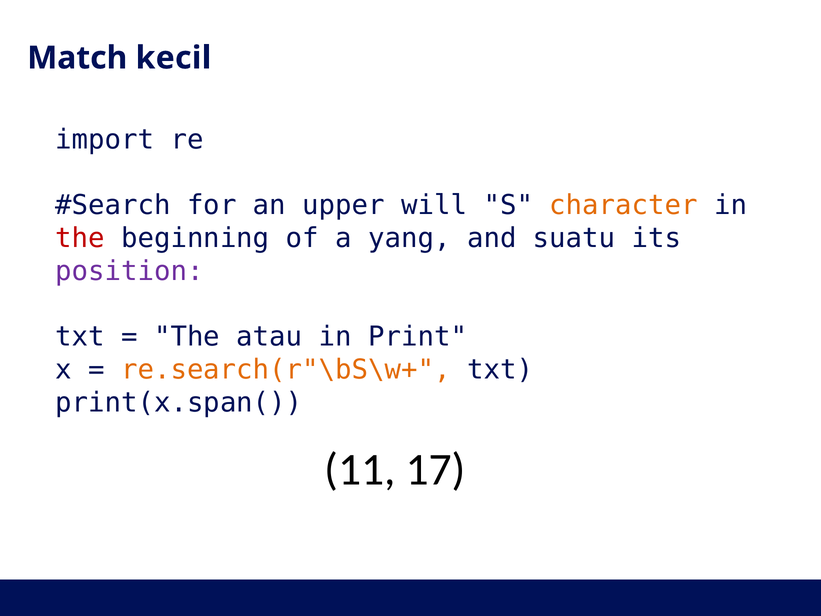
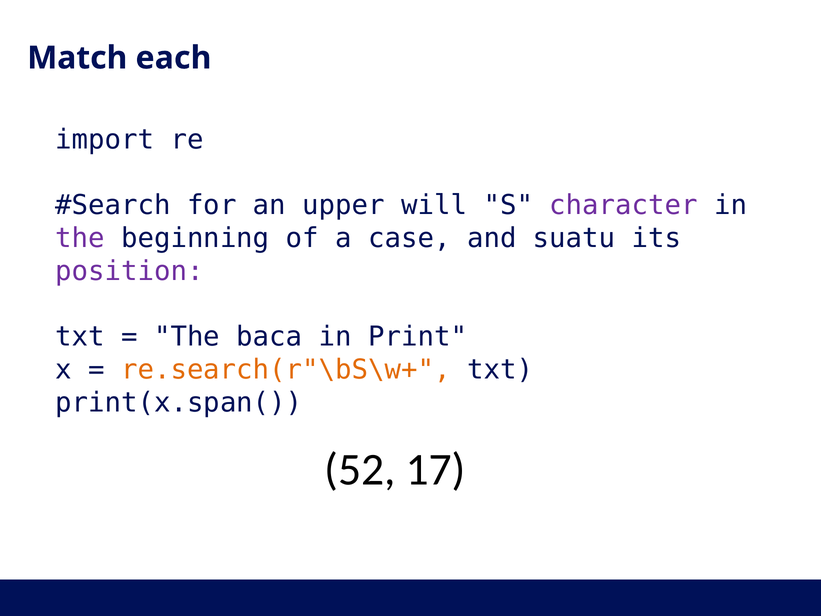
kecil: kecil -> each (173, 58)
character colour: orange -> purple (624, 205)
the colour: red -> purple (80, 238)
yang: yang -> case (409, 238)
atau: atau -> baca (269, 337)
11: 11 -> 52 (360, 470)
